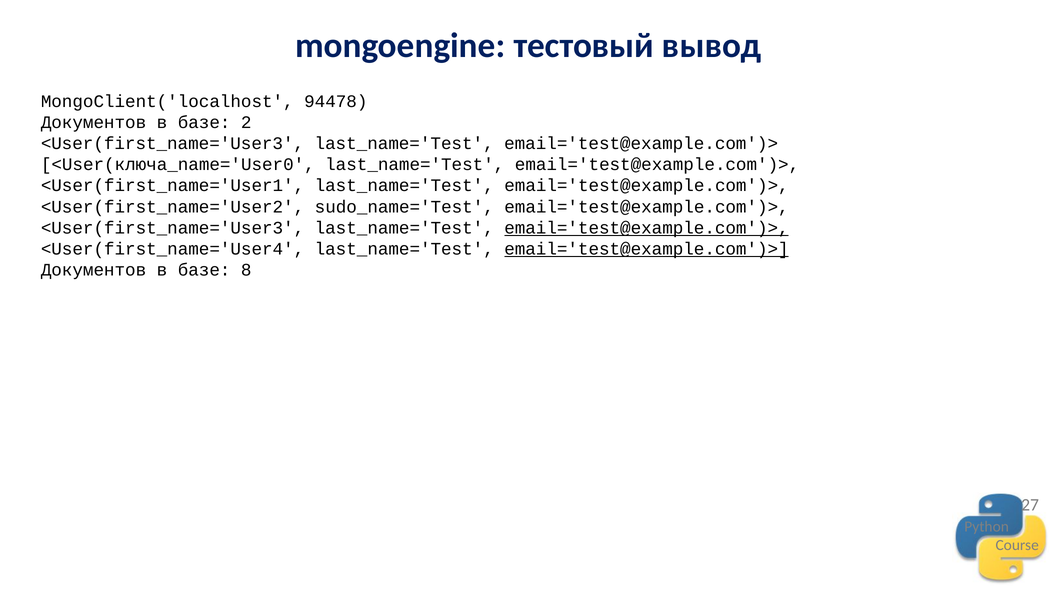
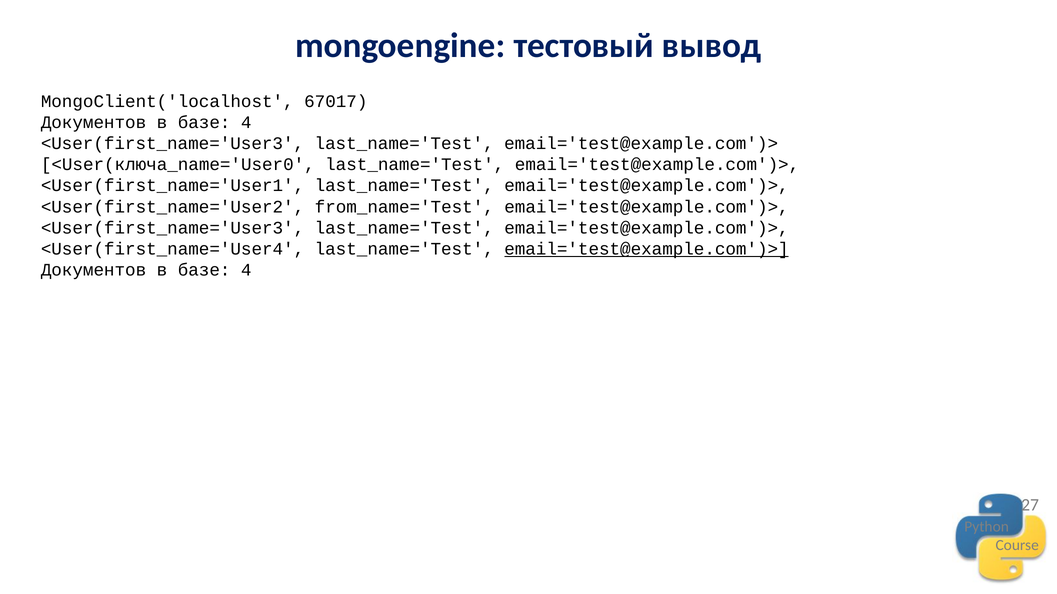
94478: 94478 -> 67017 (336, 101)
2: 2 -> 4 (246, 122)
sudo_name='Test: sudo_name='Test -> from_name='Test (404, 207)
email='test@example.com')> underline: present -> none (646, 228)
8: 8 -> 4 (246, 270)
